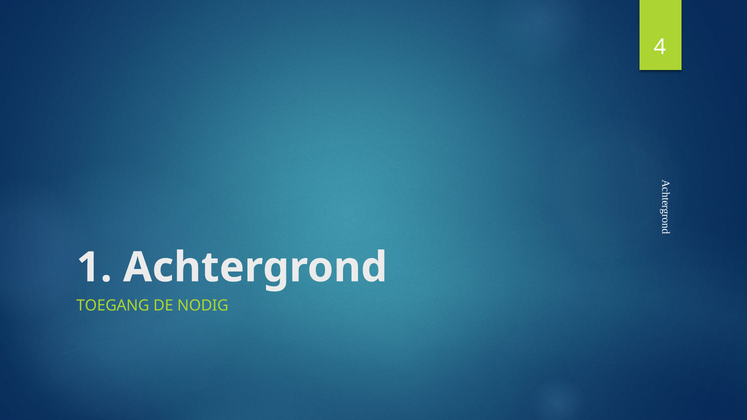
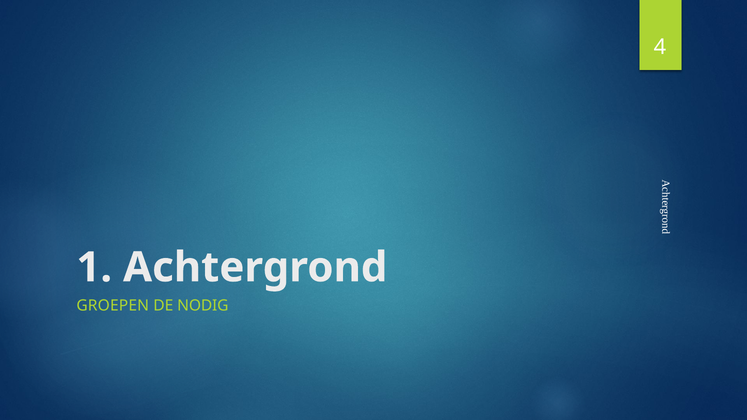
TOEGANG: TOEGANG -> GROEPEN (113, 306)
